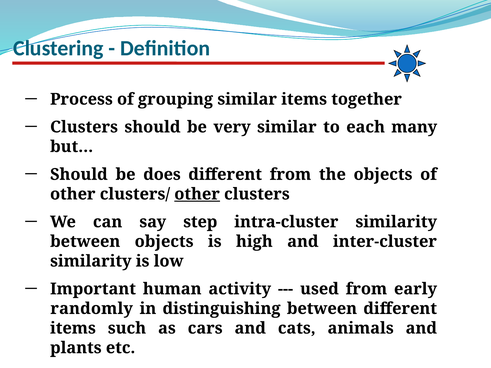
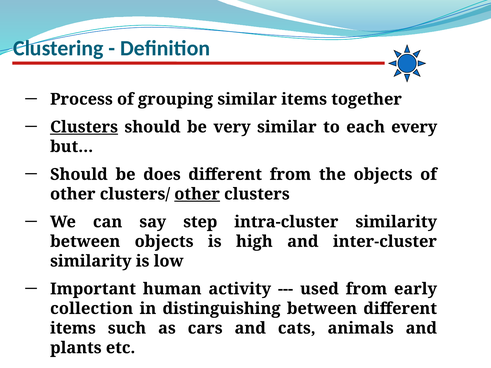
Clusters underline: none -> present (84, 127)
many: many -> every (414, 127)
randomly: randomly -> collection (92, 309)
